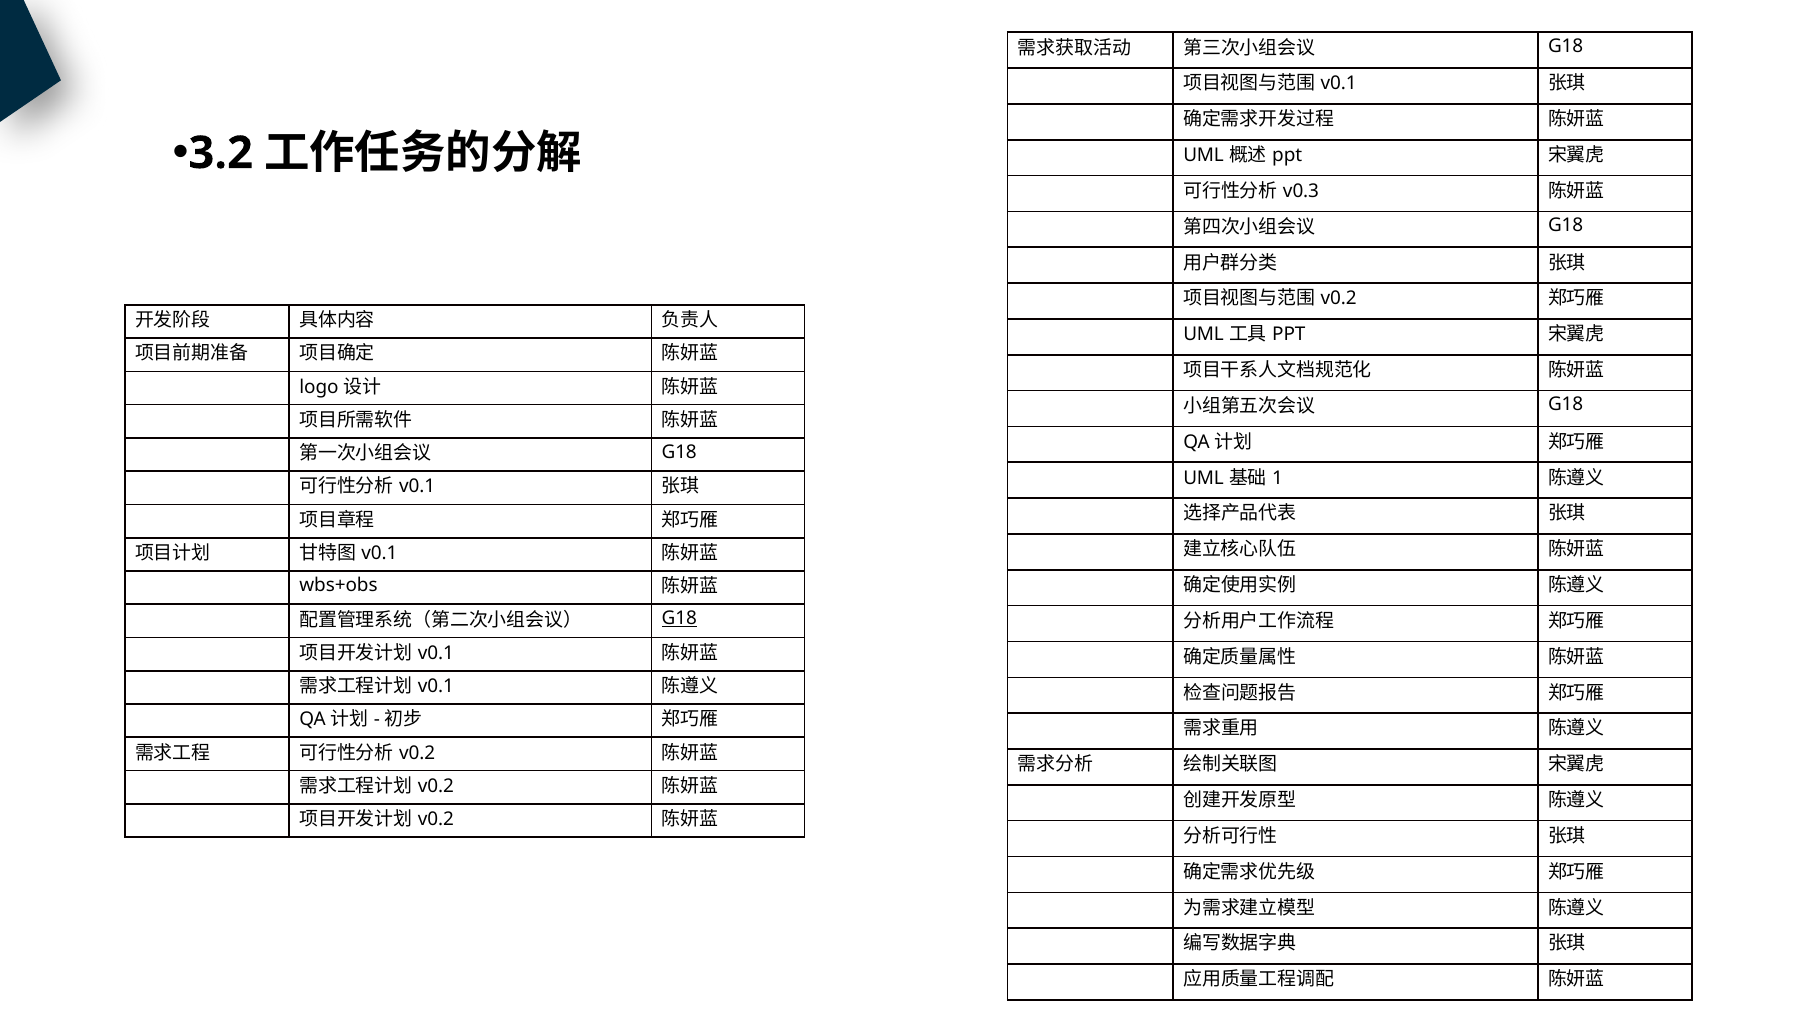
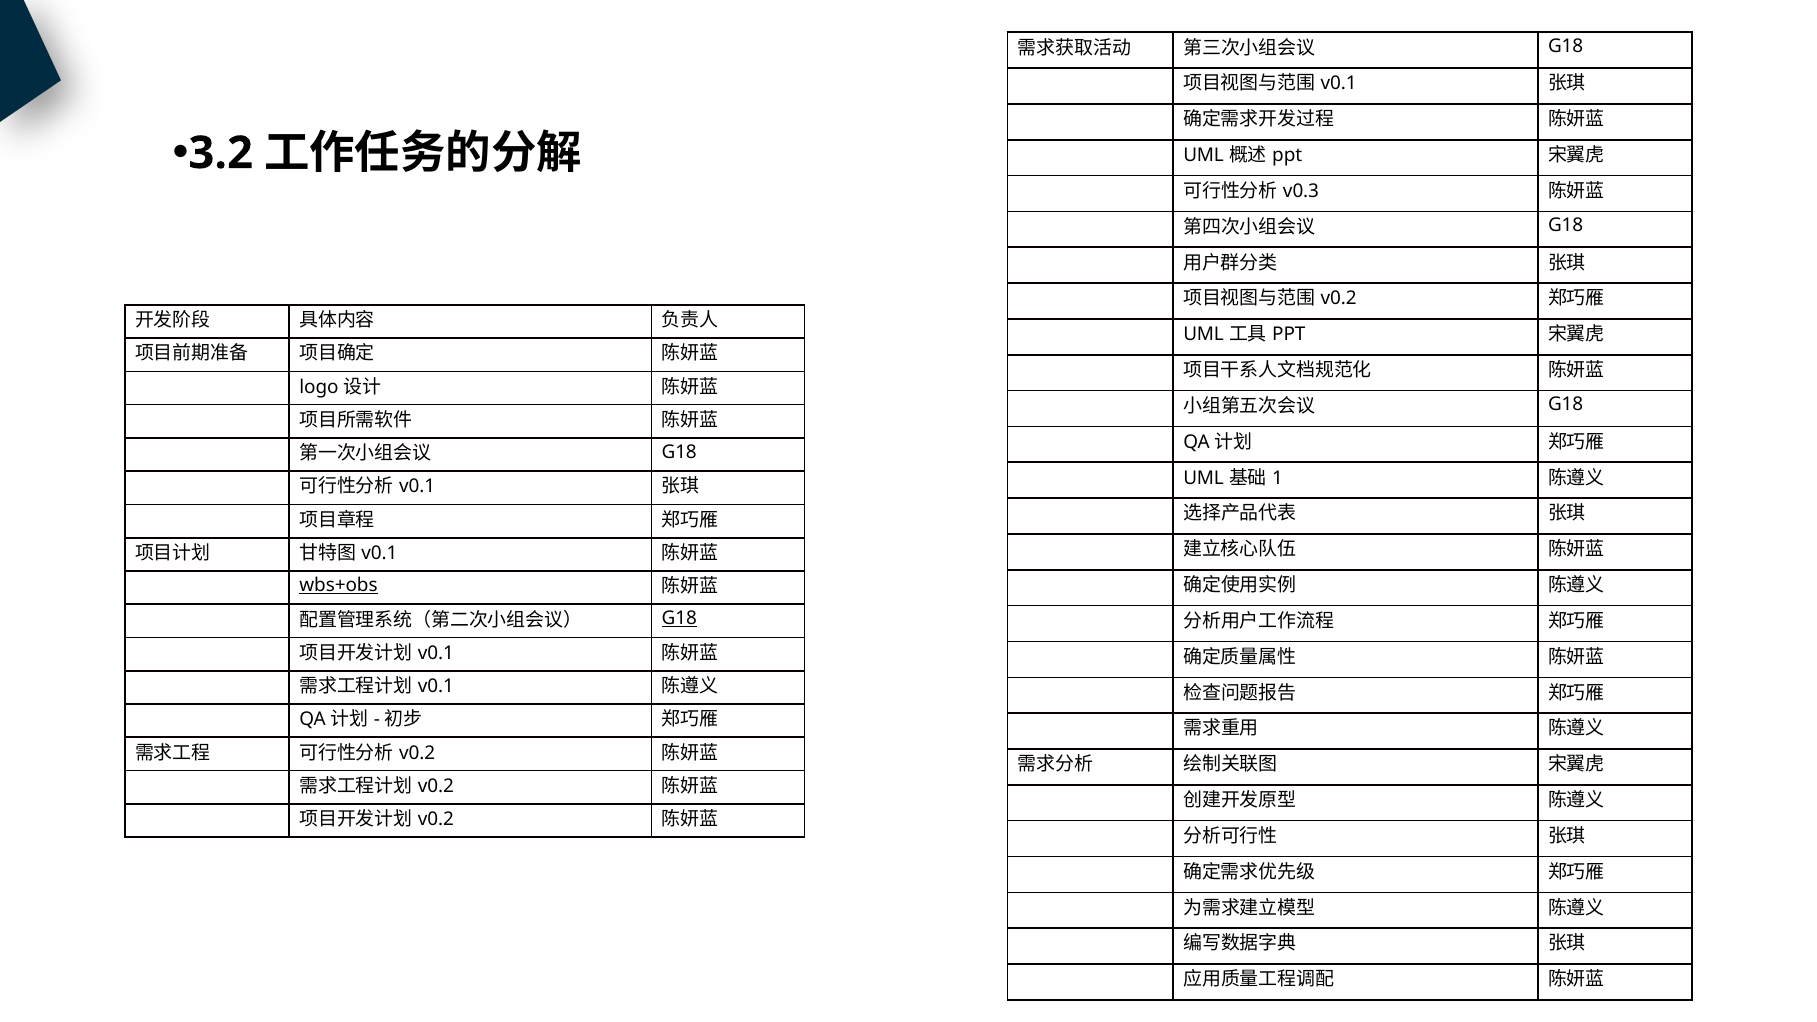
wbs+obs underline: none -> present (338, 585)
